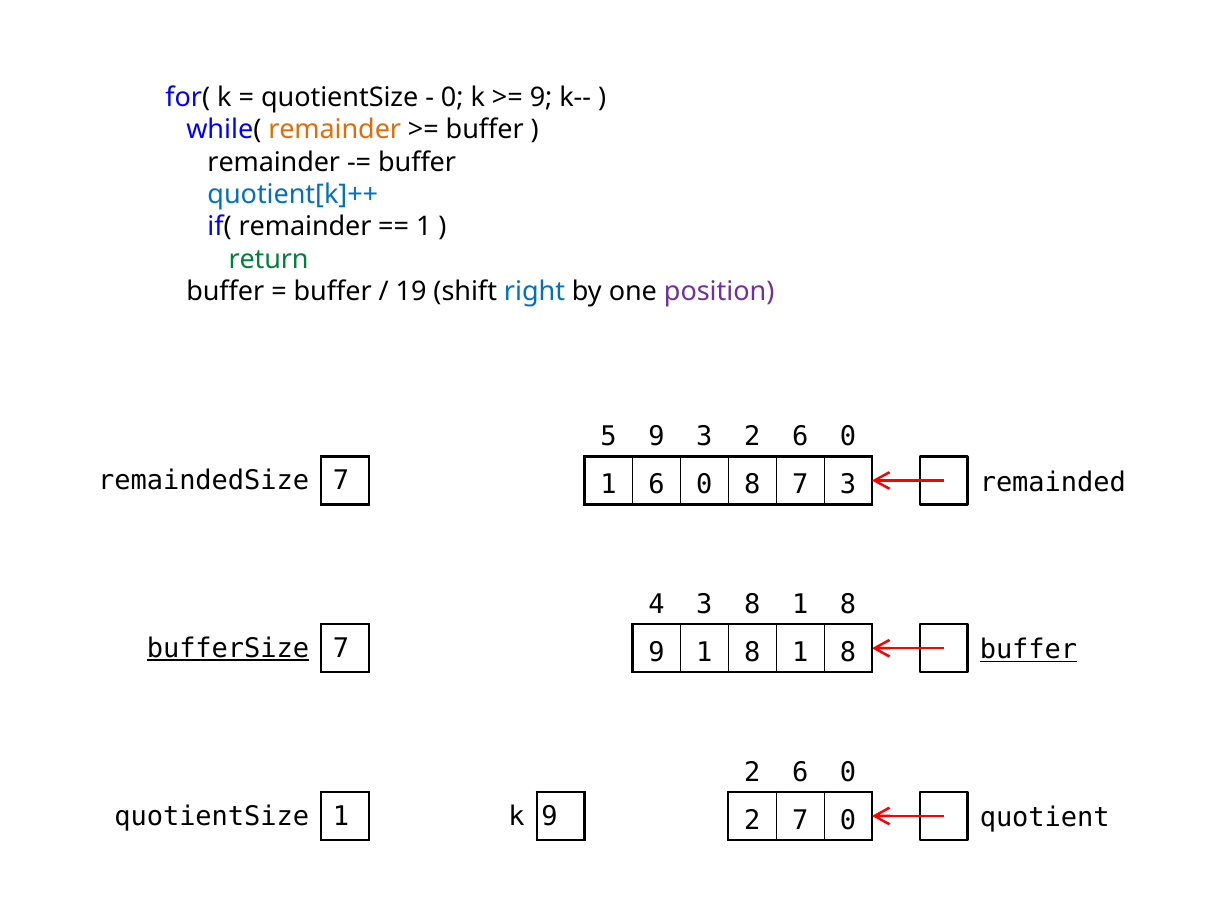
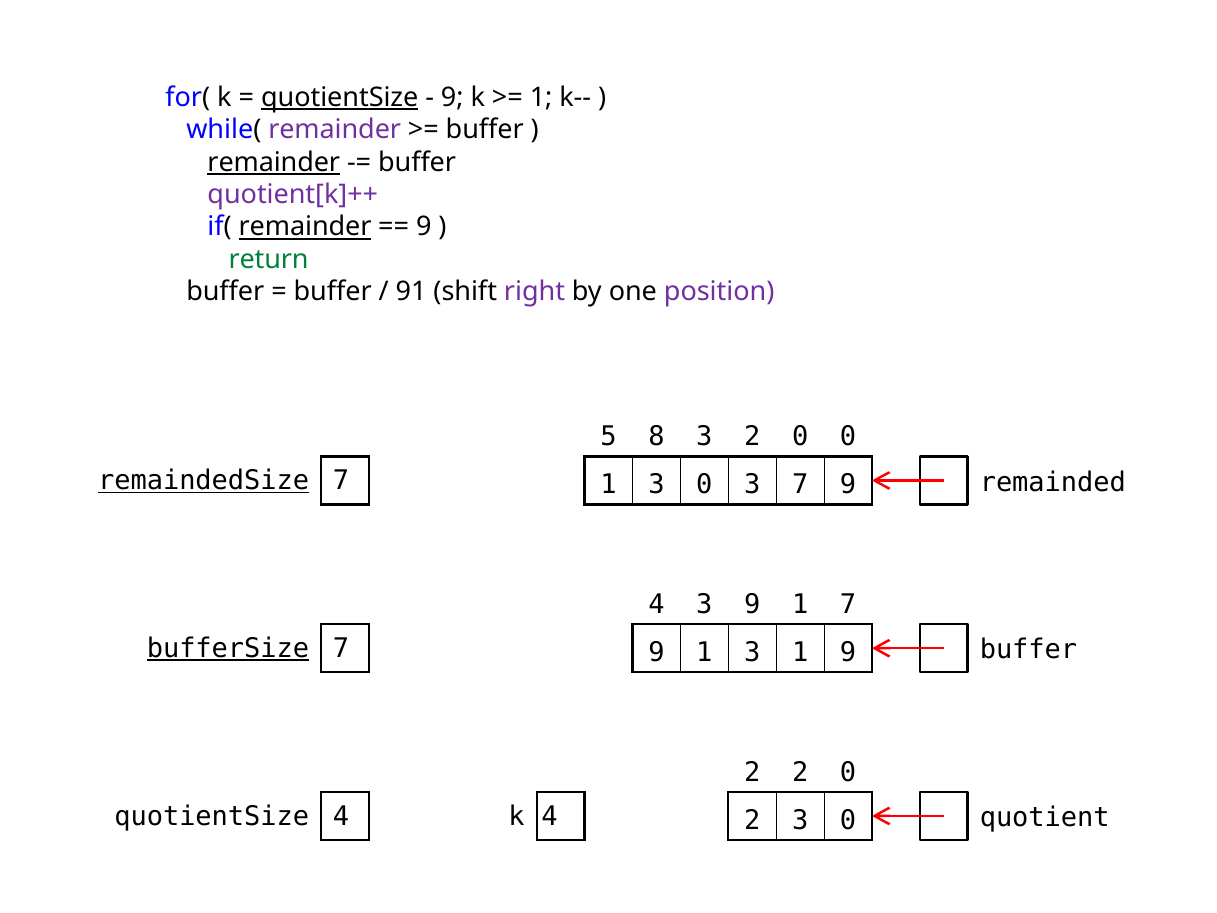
quotientSize underline: none -> present (340, 97)
0: 0 -> 9 (452, 97)
9: 9 -> 1 (541, 97)
remainder colour: orange -> purple (335, 130)
remainder underline: none -> present (274, 162)
quotient[k]++ colour: blue -> purple (293, 195)
remainder underline: none -> present (305, 227)
1: 1 -> 9 (424, 227)
19: 19 -> 91 (411, 292)
right colour: blue -> purple (534, 292)
5 9: 9 -> 8 (656, 437)
6: 6 -> 0 (800, 437)
remaindedSize underline: none -> present (204, 481)
6: 6 -> 3 (656, 485)
0 8: 8 -> 3 (752, 485)
3: 3 -> 9 (848, 485)
3 8: 8 -> 9 (752, 604)
8: 8 -> 7 (848, 604)
buffer underline: present -> none (1028, 650)
9 1 8: 8 -> 3 (752, 652)
8: 8 -> 9 (848, 652)
6: 6 -> 2 (800, 772)
quotientSize 1: 1 -> 4 (341, 816)
k 9: 9 -> 4 (550, 816)
2 7: 7 -> 3 (800, 820)
